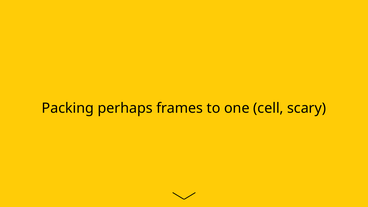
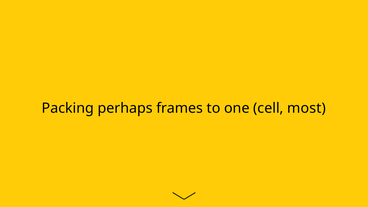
scary: scary -> most (307, 108)
